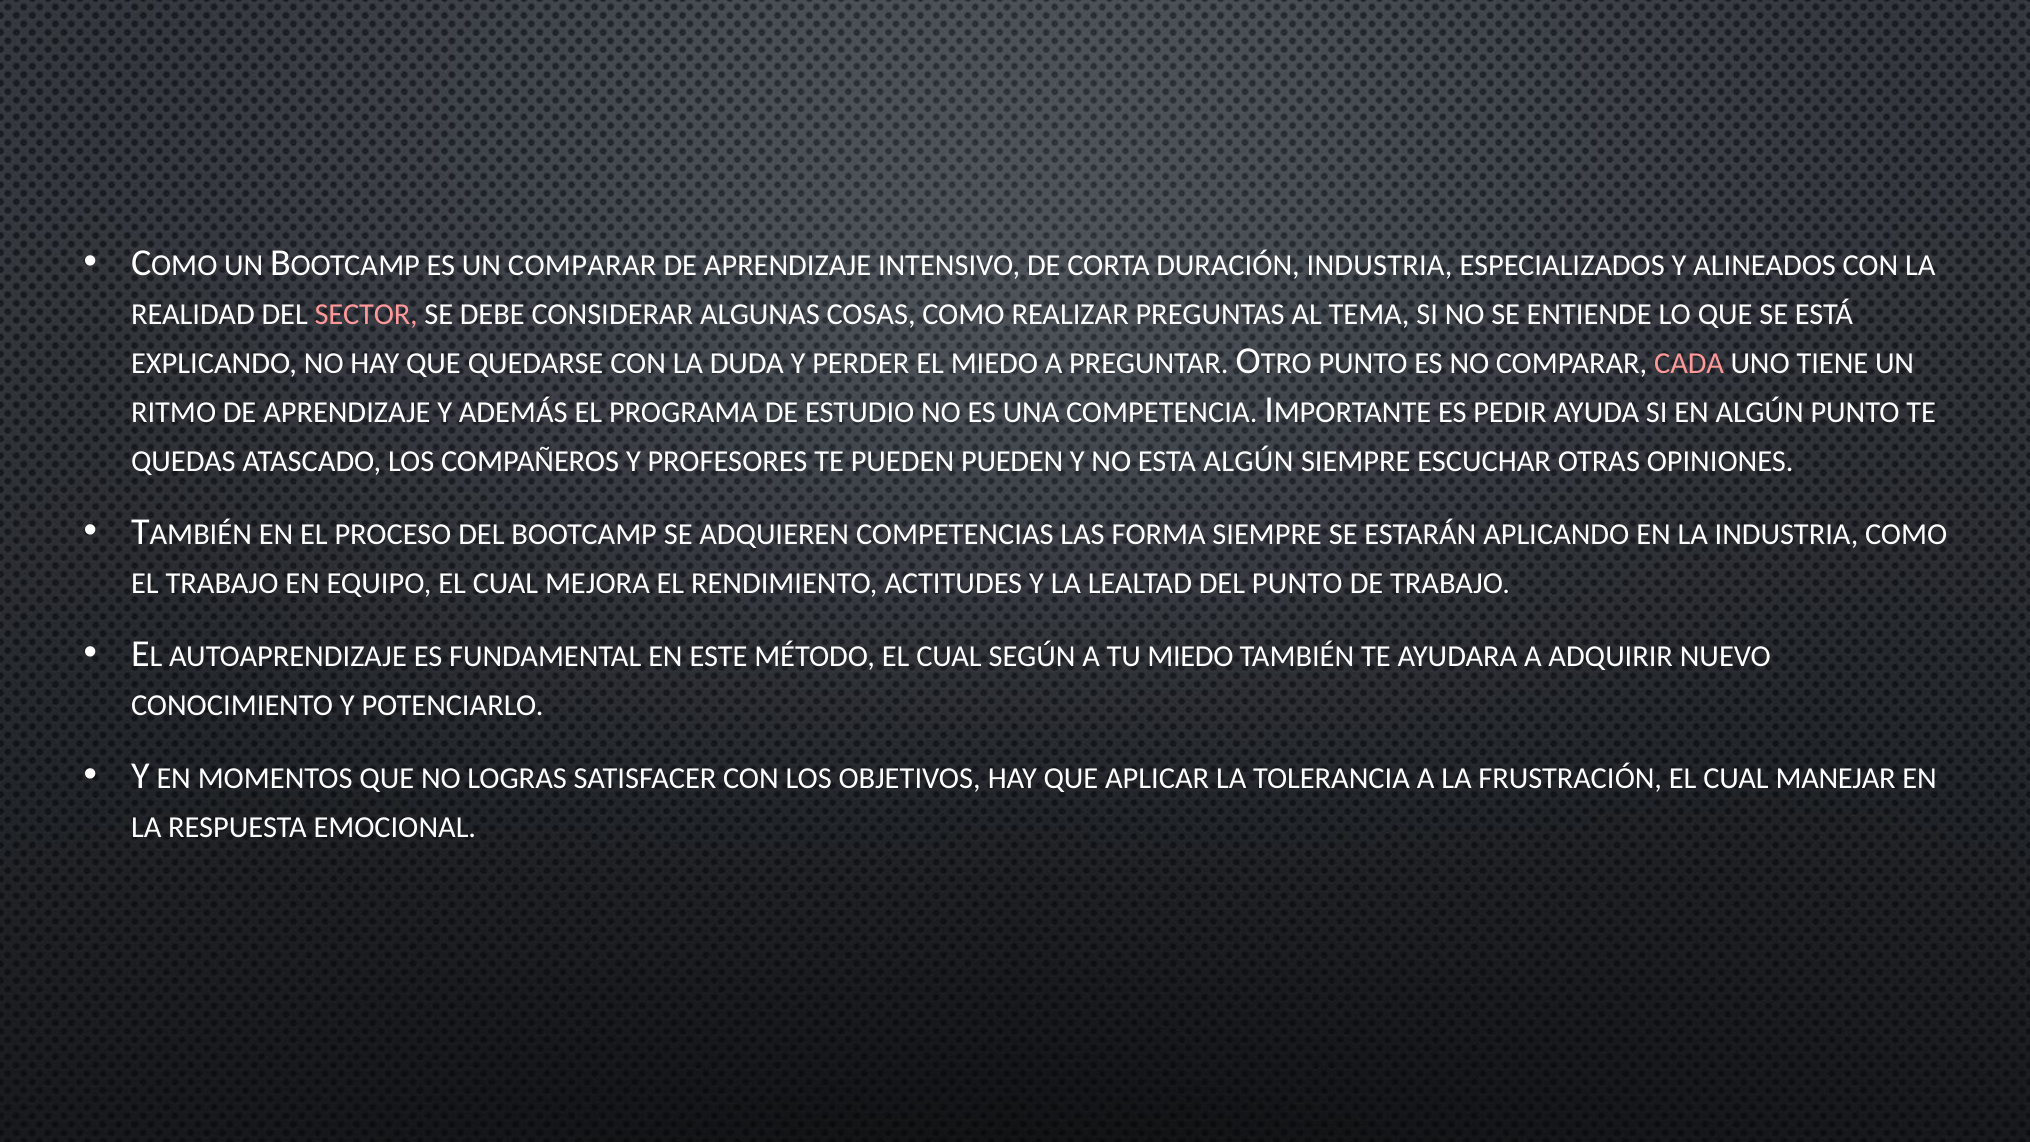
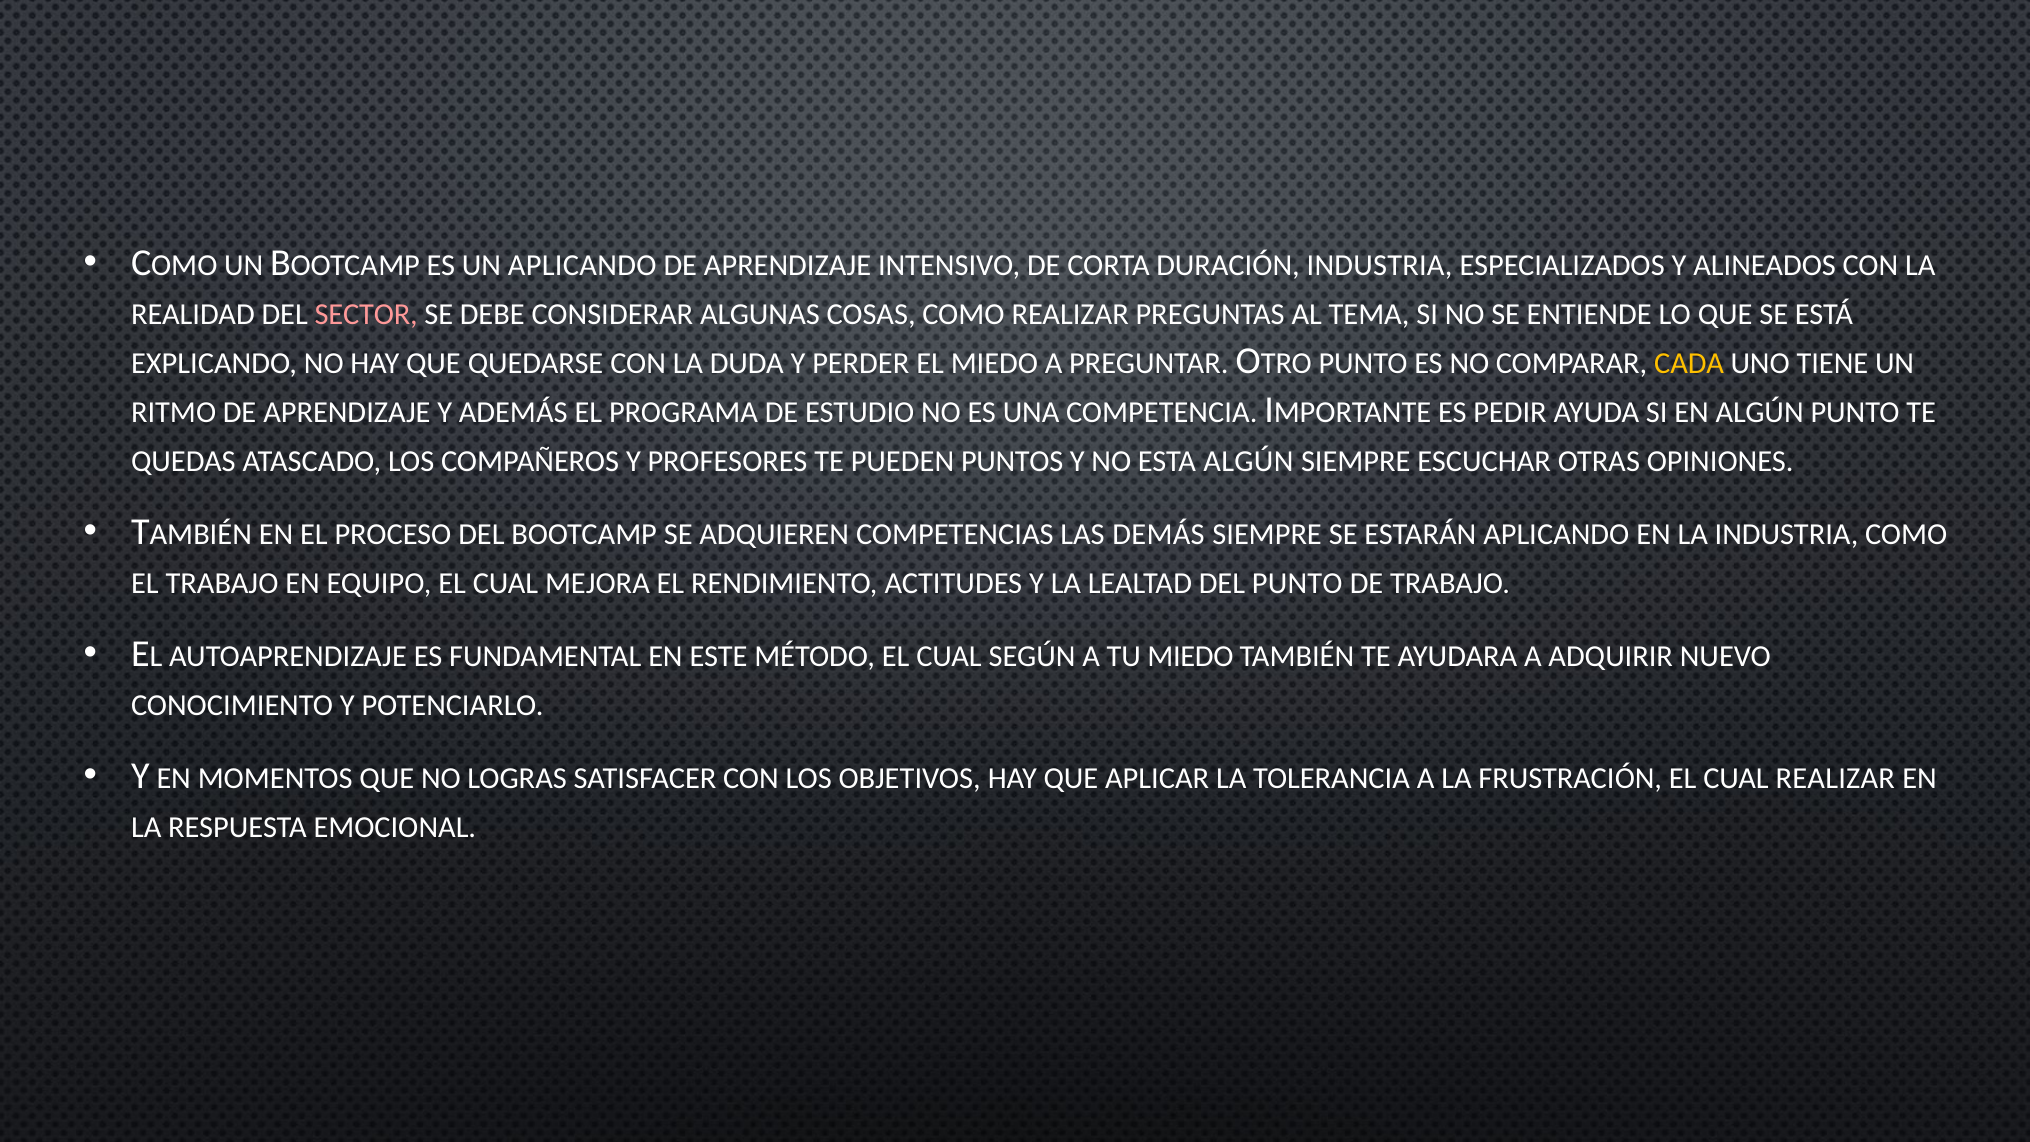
UN COMPARAR: COMPARAR -> APLICANDO (582, 266)
CADA colour: pink -> yellow (1689, 363)
PUEDEN PUEDEN: PUEDEN -> PUNTOS (1012, 461)
FORMA: FORMA -> DEMÁS (1159, 534)
CUAL MANEJAR: MANEJAR -> REALIZAR (1835, 779)
